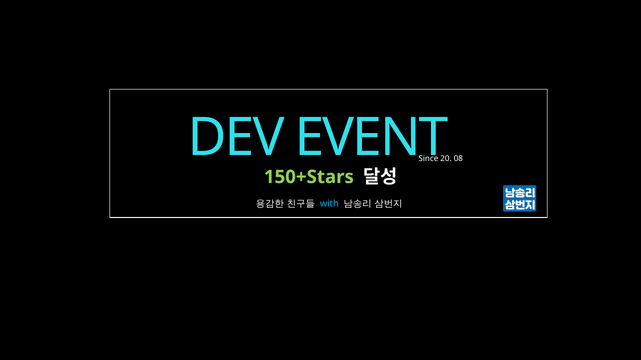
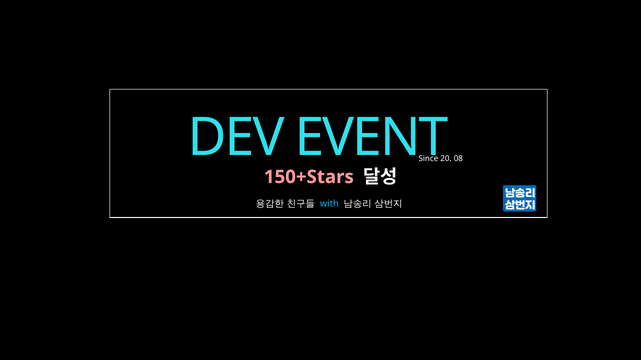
150+Stars colour: light green -> pink (309, 177)
